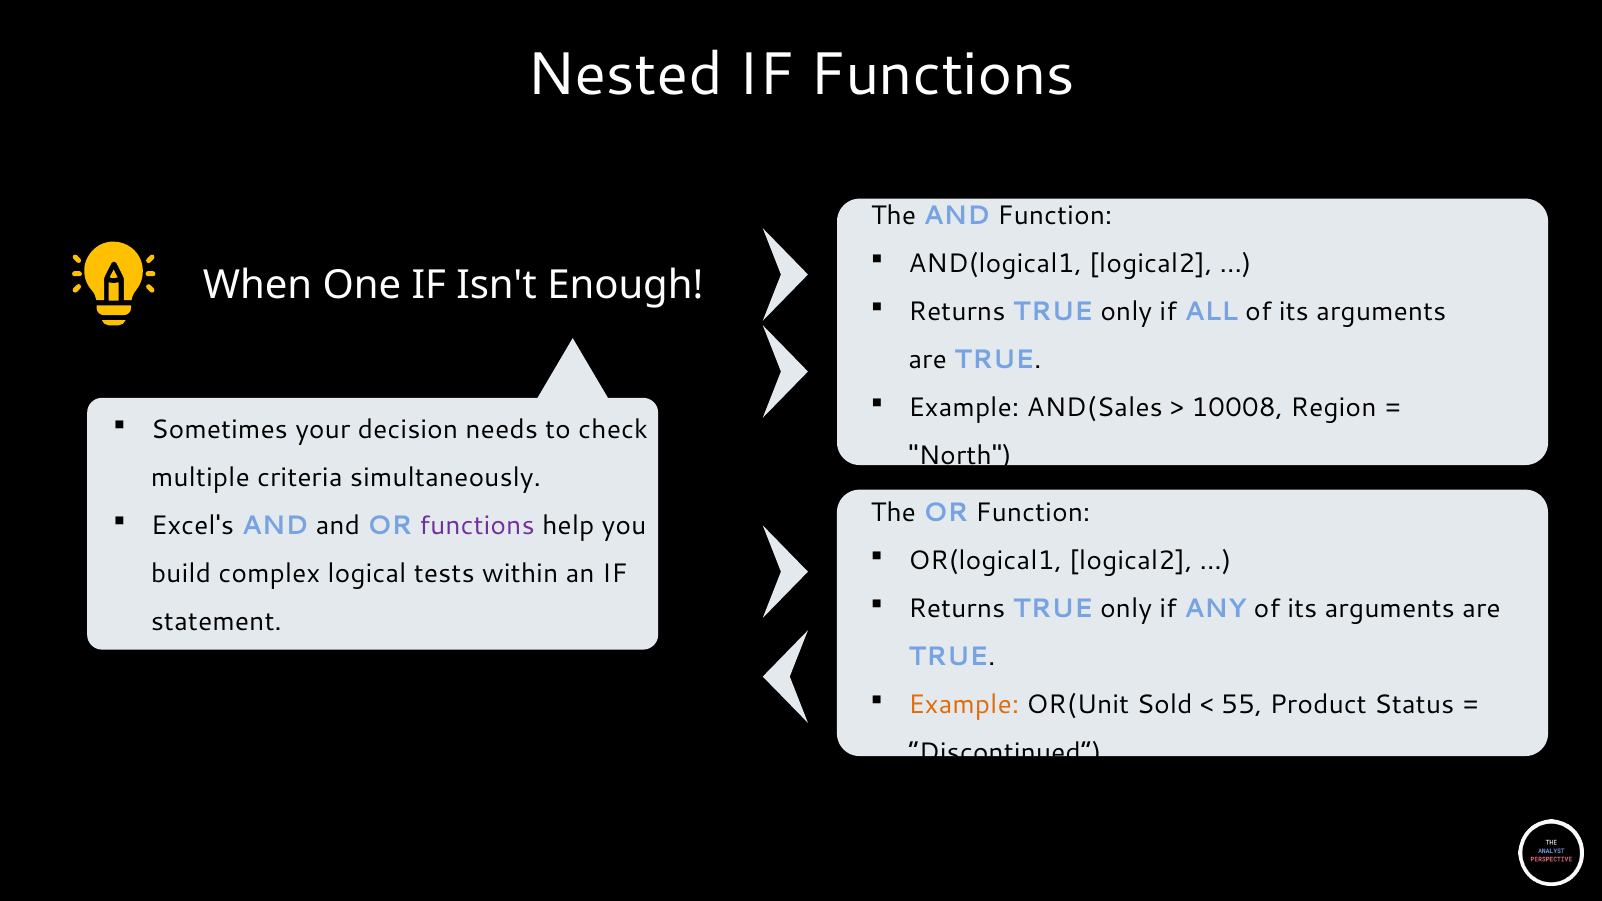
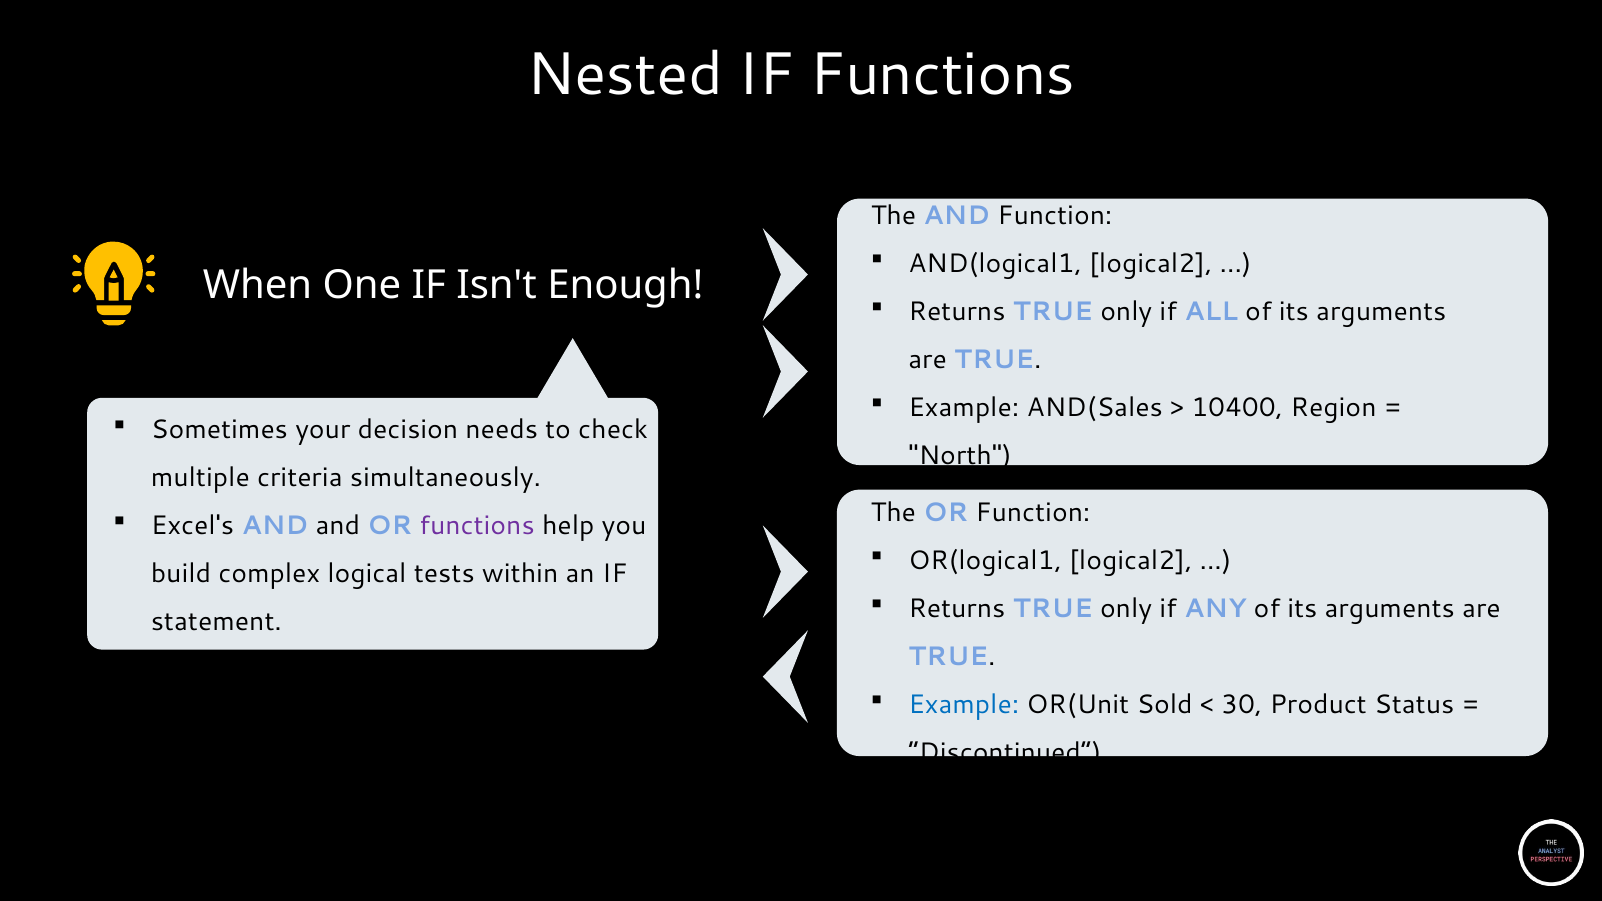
10008: 10008 -> 10400 (1237, 408)
Example colour: orange -> blue (964, 705)
55: 55 -> 30 (1242, 705)
